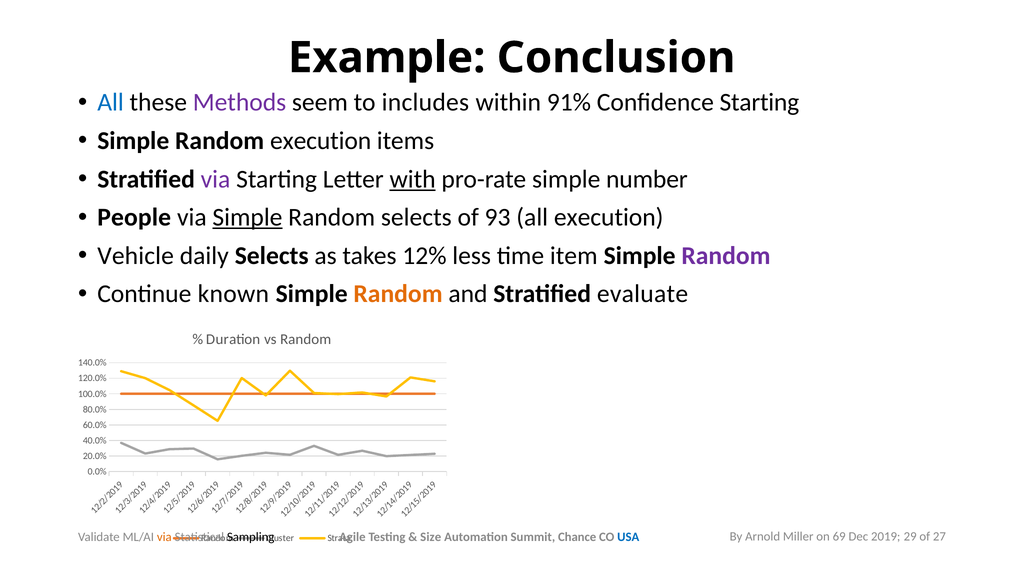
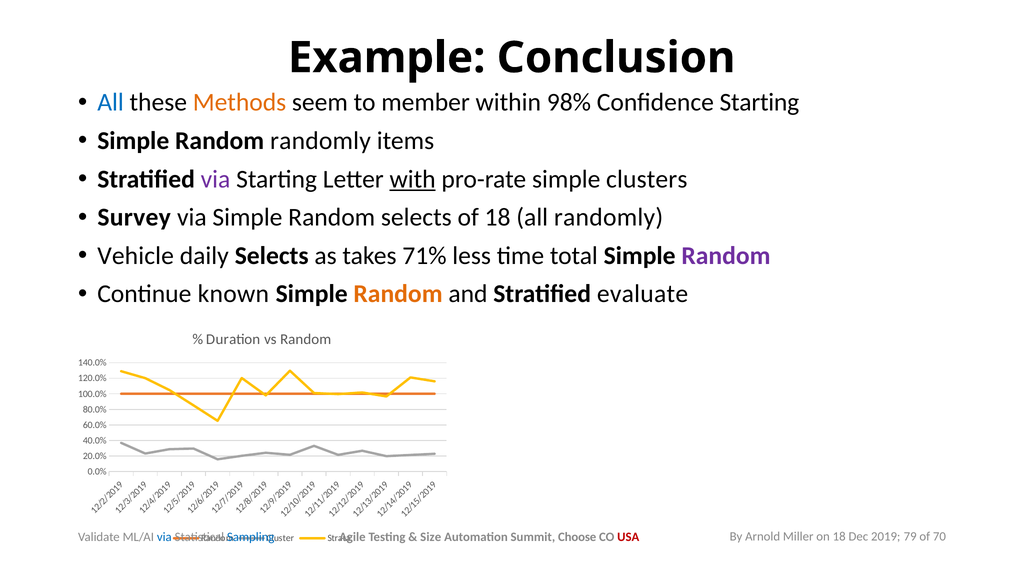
Methods colour: purple -> orange (240, 102)
includes: includes -> member (426, 102)
91%: 91% -> 98% (569, 102)
Random execution: execution -> randomly (320, 141)
number: number -> clusters (647, 179)
People: People -> Survey (134, 217)
Simple underline: present -> none (247, 217)
of 93: 93 -> 18 (498, 217)
all execution: execution -> randomly (609, 217)
12%: 12% -> 71% (424, 256)
item: item -> total (574, 256)
via colour: orange -> blue (164, 537)
Sampling colour: black -> blue (251, 537)
Chance: Chance -> Choose (577, 537)
USA colour: blue -> red (628, 537)
on 69: 69 -> 18 (839, 537)
29: 29 -> 79 (910, 537)
27: 27 -> 70 (939, 537)
